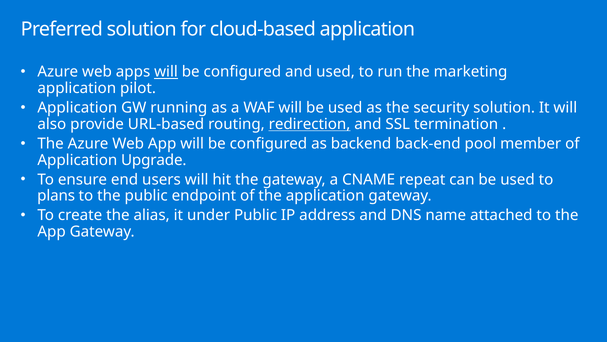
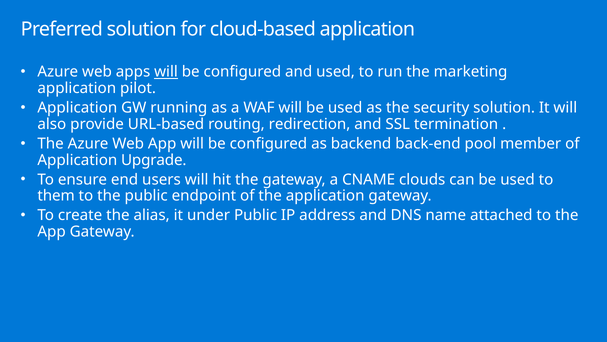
redirection underline: present -> none (310, 124)
repeat: repeat -> clouds (422, 179)
plans: plans -> them (56, 196)
